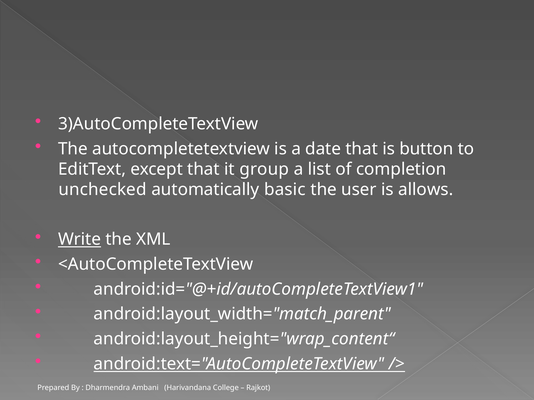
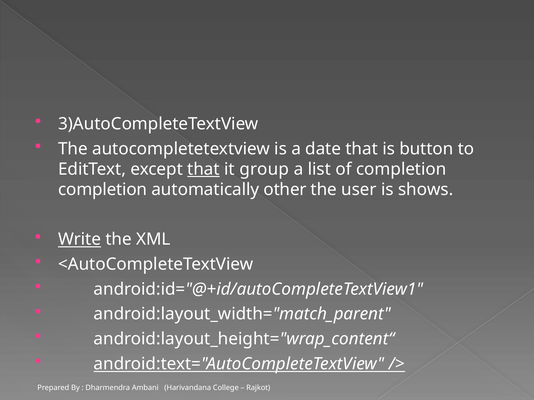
that underline: none -> present (204, 169)
unchecked: unchecked -> completion (103, 190)
basic: basic -> other (285, 190)
allows: allows -> shows (426, 190)
